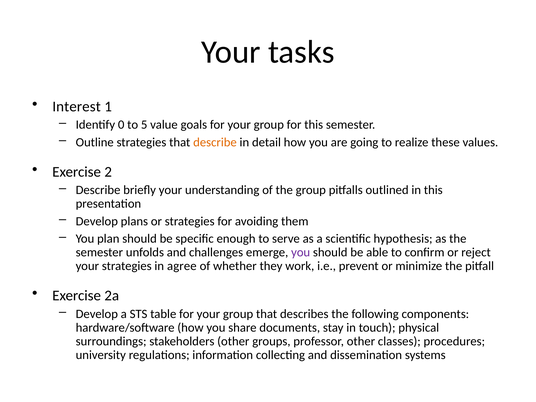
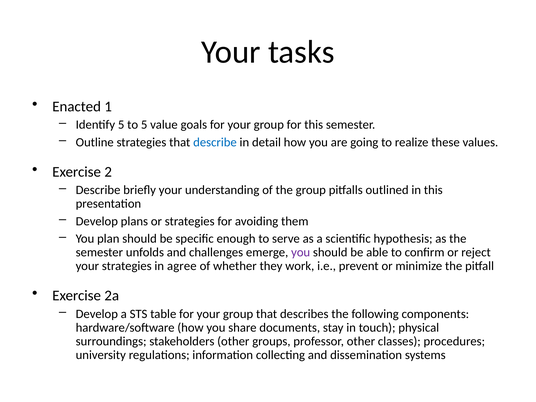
Interest: Interest -> Enacted (77, 106)
Identify 0: 0 -> 5 (121, 125)
describe colour: orange -> blue (215, 142)
